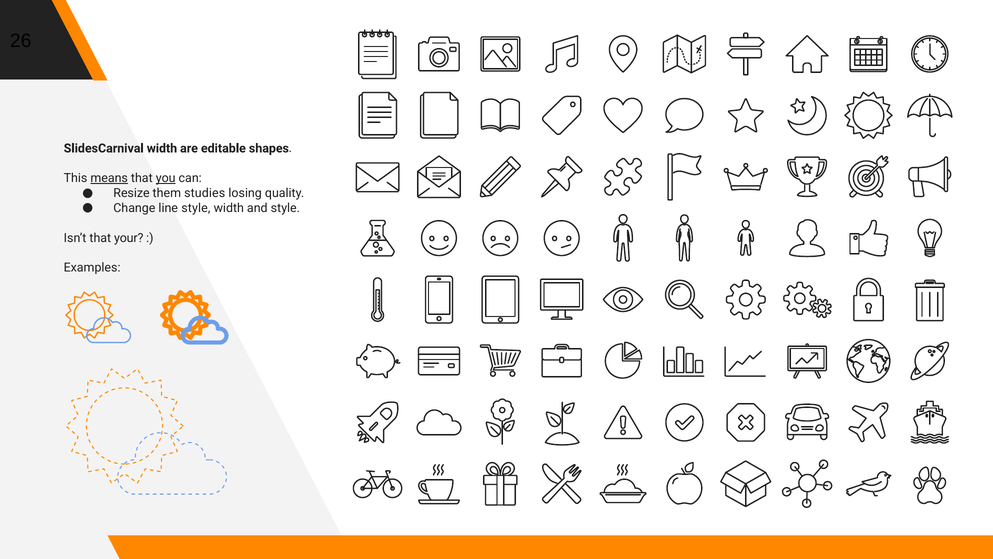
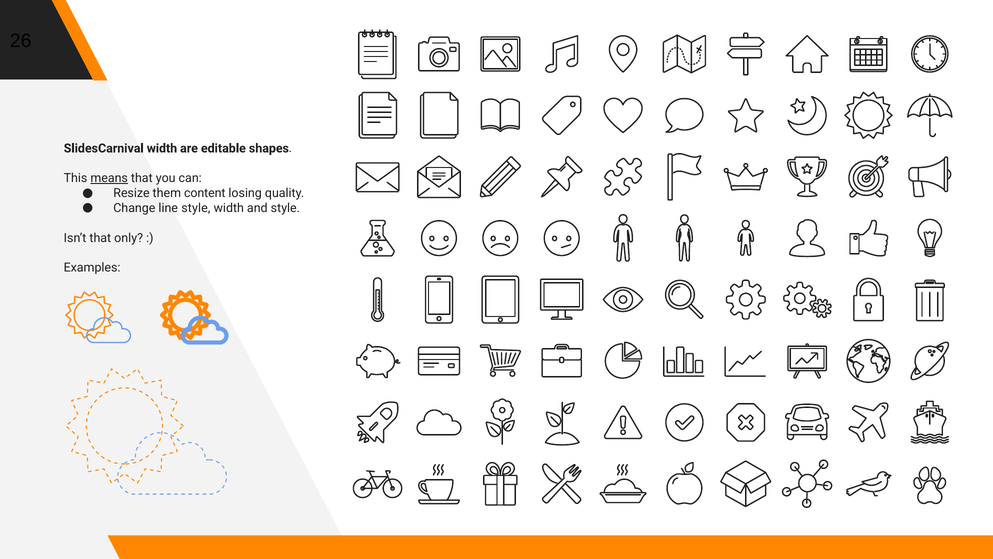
you underline: present -> none (166, 178)
studies: studies -> content (205, 193)
your: your -> only (129, 238)
